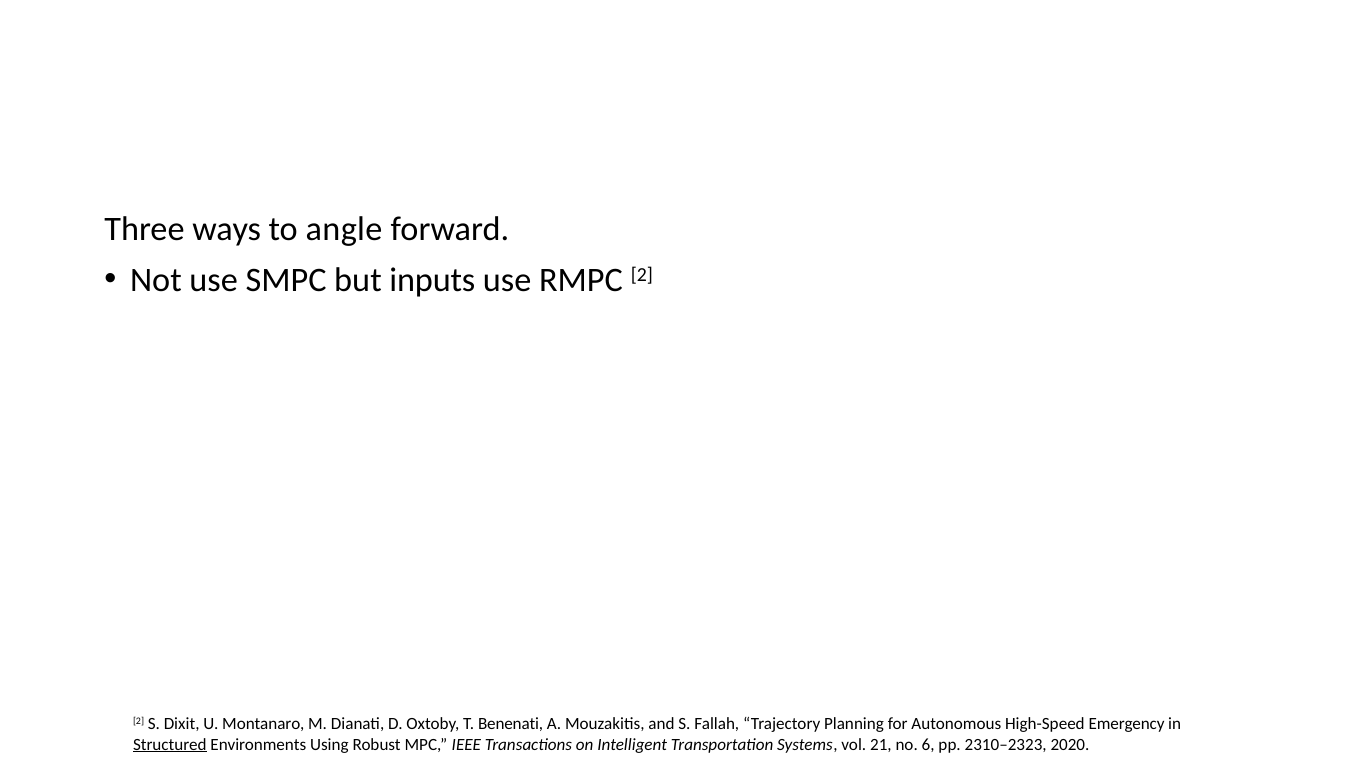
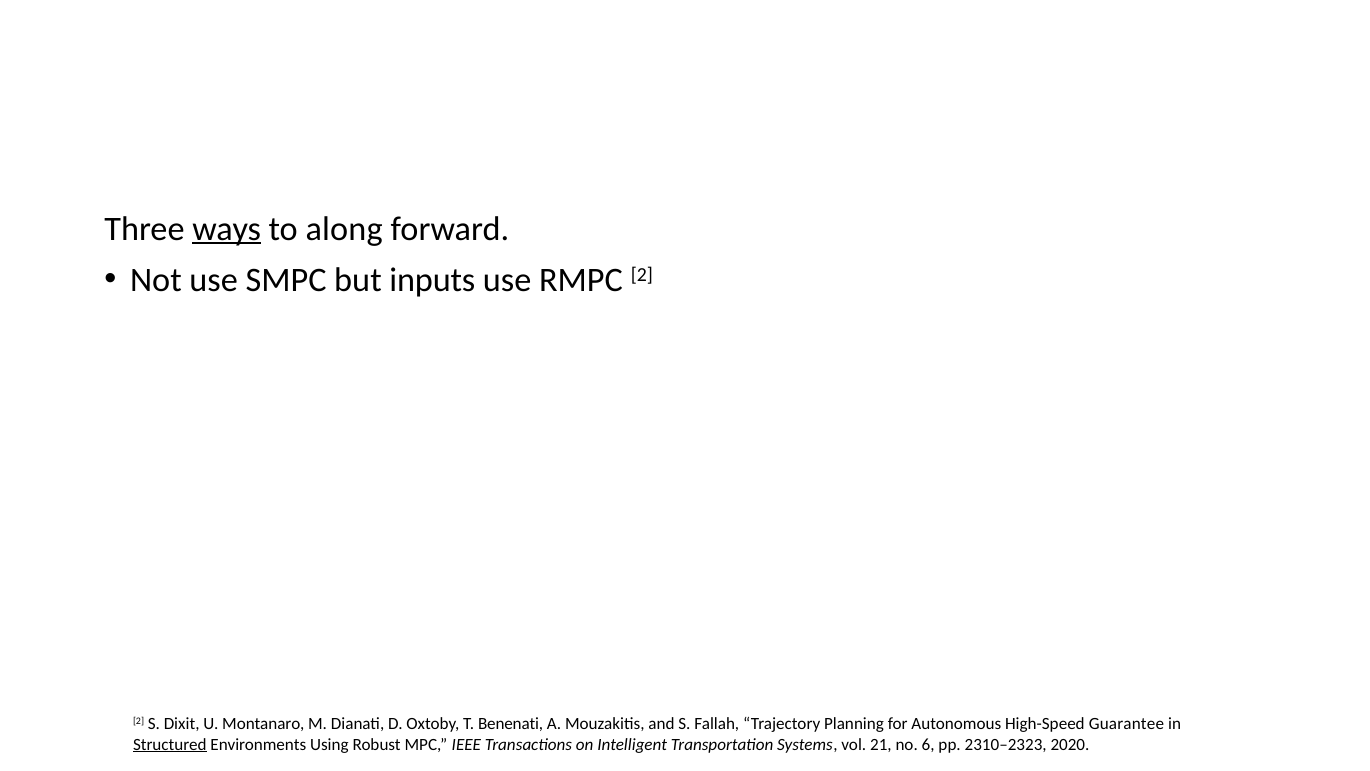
ways underline: none -> present (227, 229)
angle: angle -> along (344, 229)
Emergency: Emergency -> Guarantee (1126, 724)
